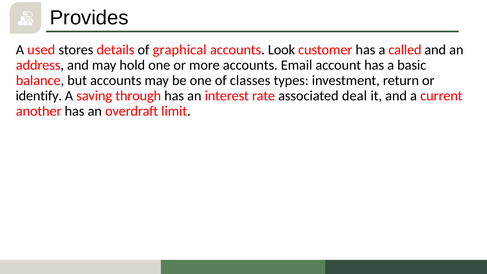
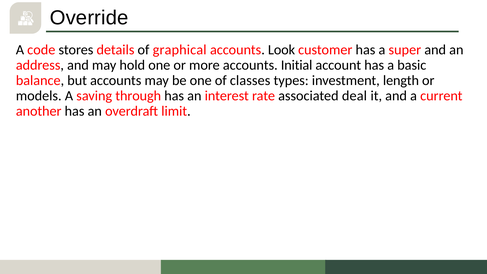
Provides: Provides -> Override (89, 18)
used: used -> code (41, 50)
called: called -> super (405, 50)
Email: Email -> Initial (297, 65)
return: return -> length (401, 81)
identify: identify -> models (39, 96)
